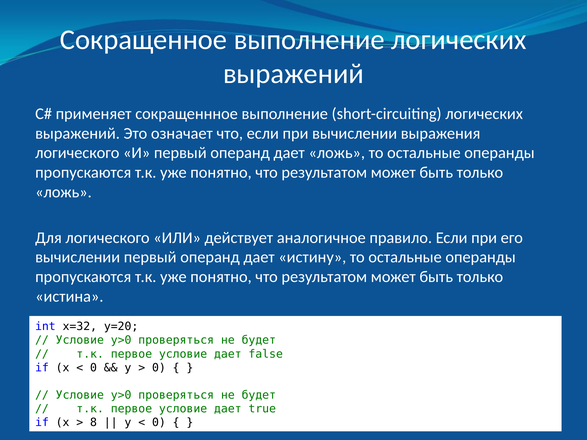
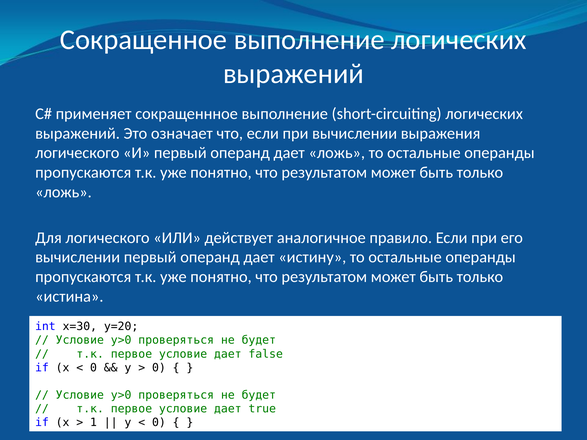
x=32: x=32 -> x=30 (80, 327)
8: 8 -> 1 (94, 423)
